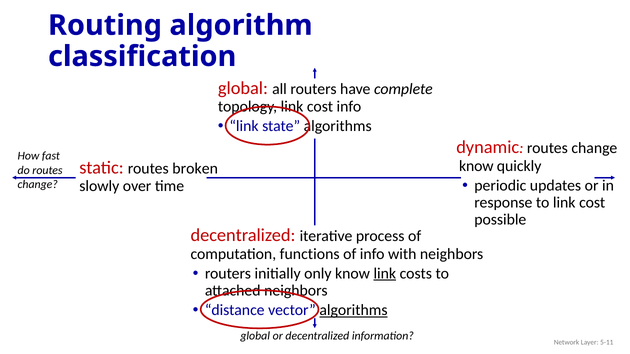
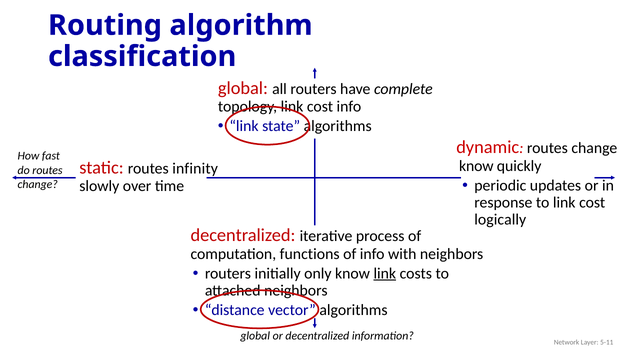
broken: broken -> infinity (195, 169)
possible: possible -> logically (500, 220)
algorithms underline: present -> none (353, 310)
